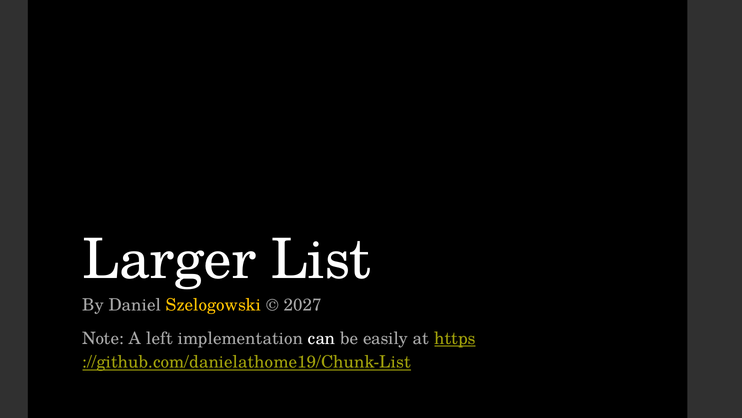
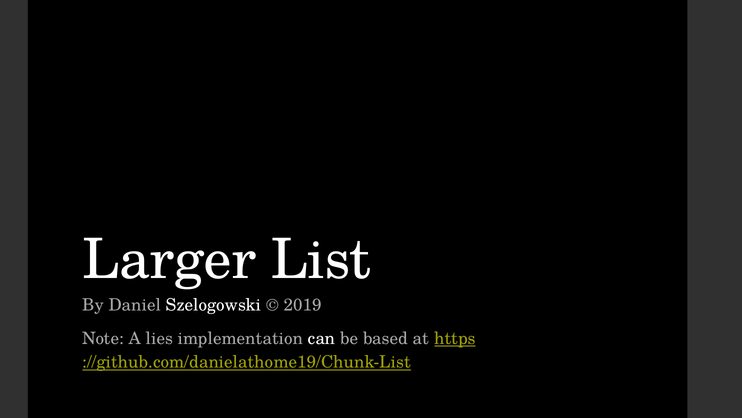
Szelogowski colour: yellow -> white (214, 305)
2027: 2027 -> 2019 (303, 305)
left: left -> lies (159, 338)
easily: easily -> based (385, 338)
